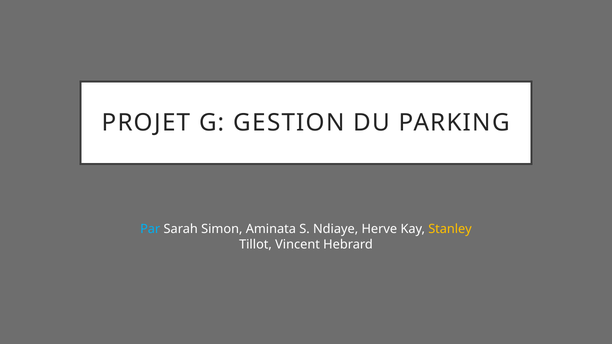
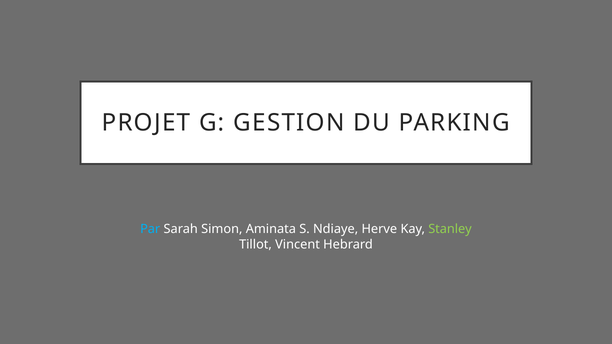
Stanley colour: yellow -> light green (450, 229)
